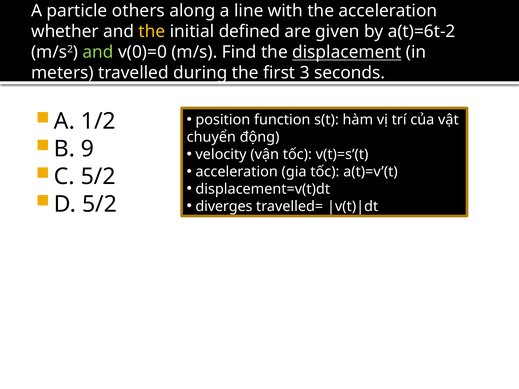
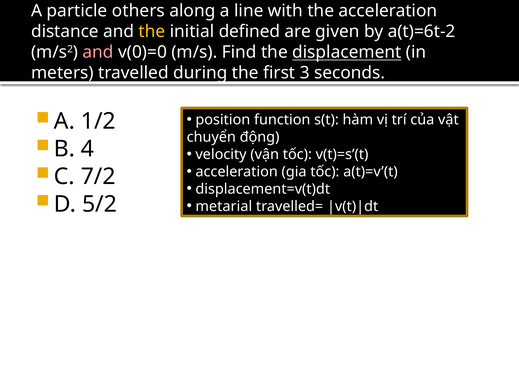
whether: whether -> distance (65, 31)
and colour: light green -> pink (98, 52)
9: 9 -> 4 (87, 149)
C 5/2: 5/2 -> 7/2 (98, 177)
diverges: diverges -> metarial (224, 206)
